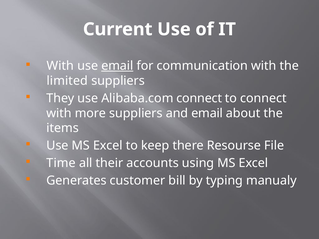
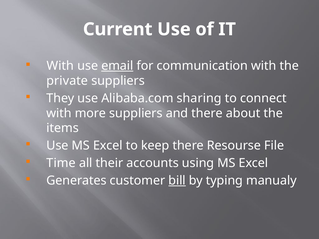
limited: limited -> private (67, 81)
Alibaba.com connect: connect -> sharing (199, 98)
and email: email -> there (207, 113)
bill underline: none -> present (177, 181)
